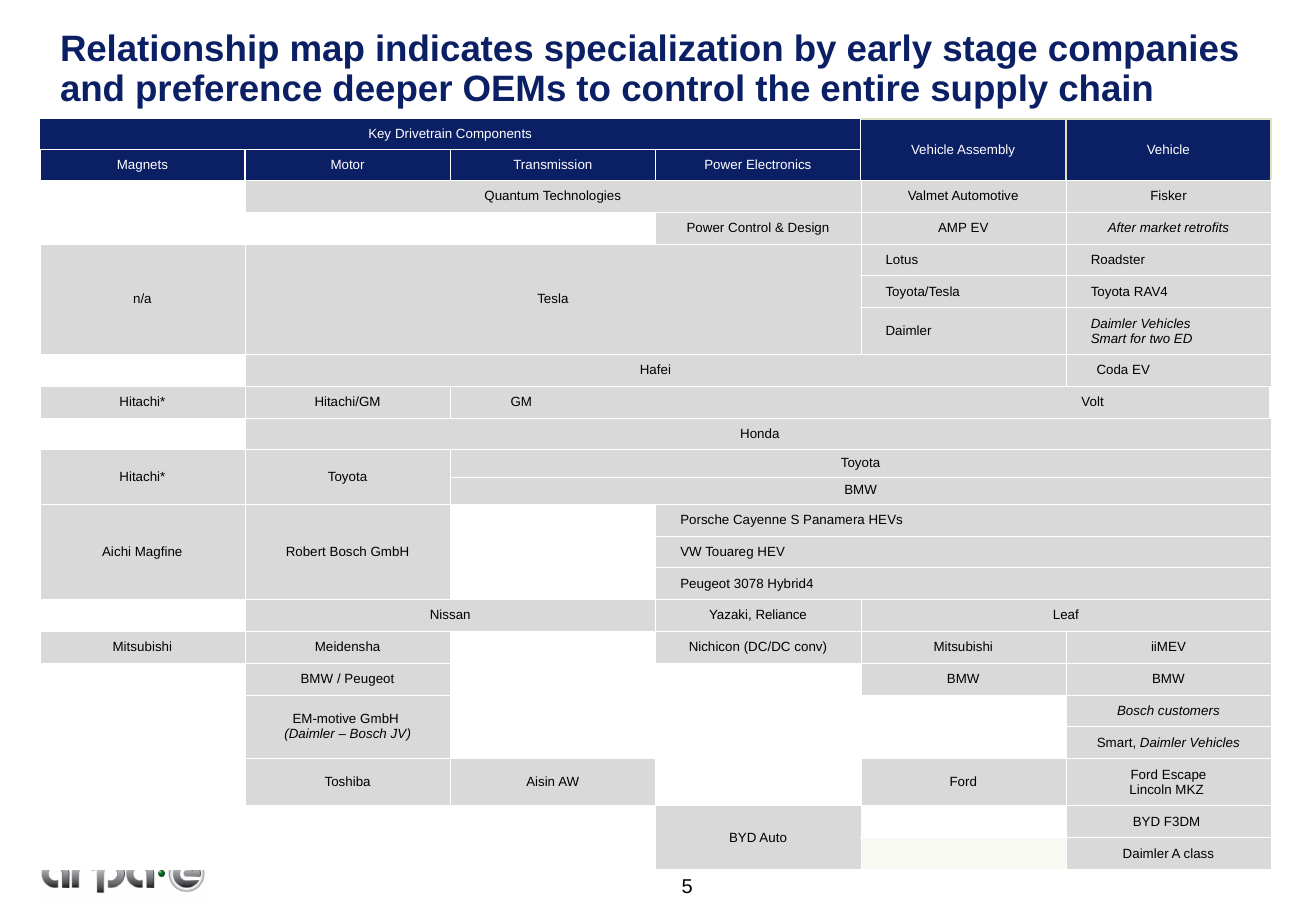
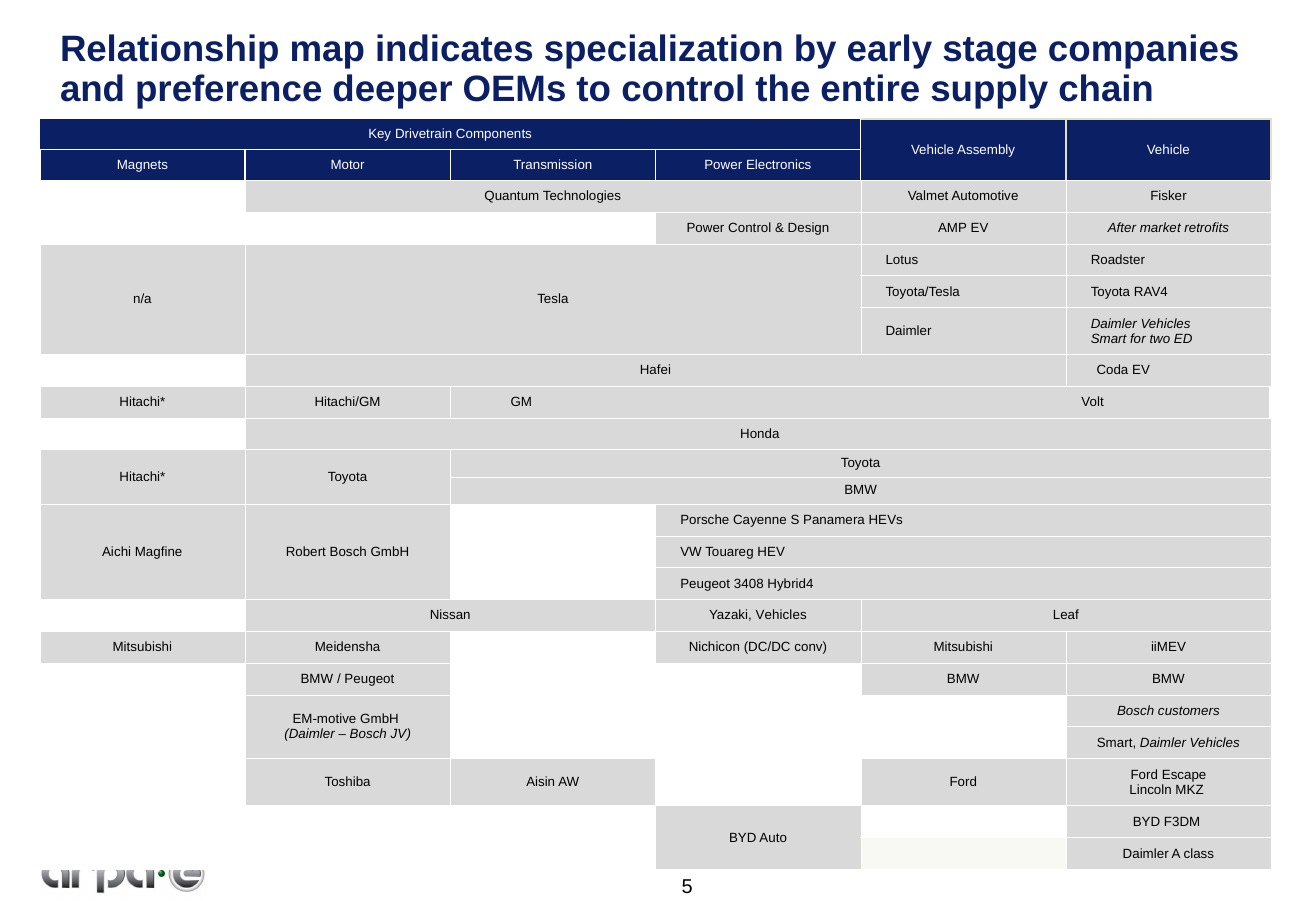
3078: 3078 -> 3408 (749, 584)
Yazaki Reliance: Reliance -> Vehicles (781, 615)
